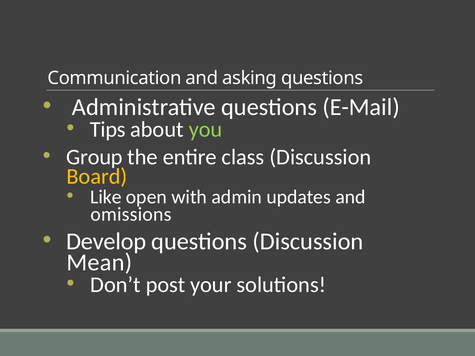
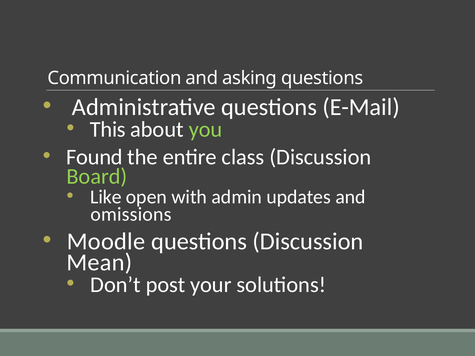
Tips: Tips -> This (108, 130)
Group: Group -> Found (94, 157)
Board colour: yellow -> light green (97, 177)
Develop: Develop -> Moodle (106, 241)
